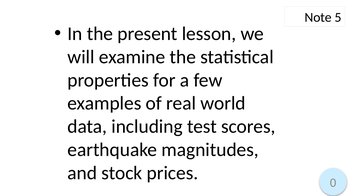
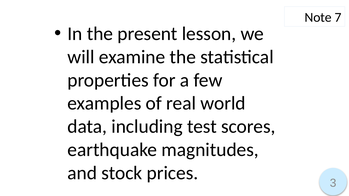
5: 5 -> 7 (338, 17)
0: 0 -> 3 (333, 183)
